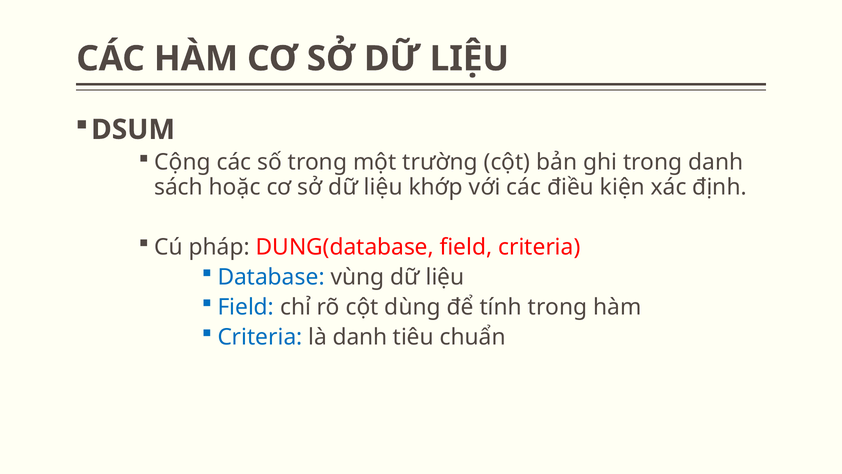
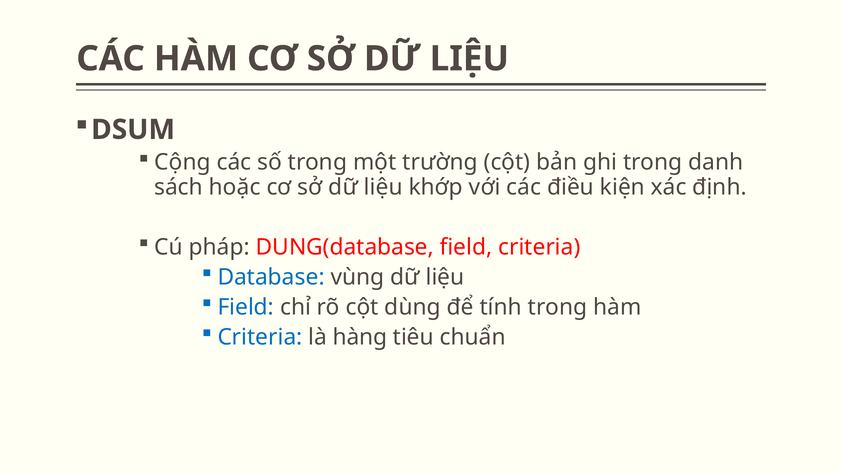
là danh: danh -> hàng (360, 337)
